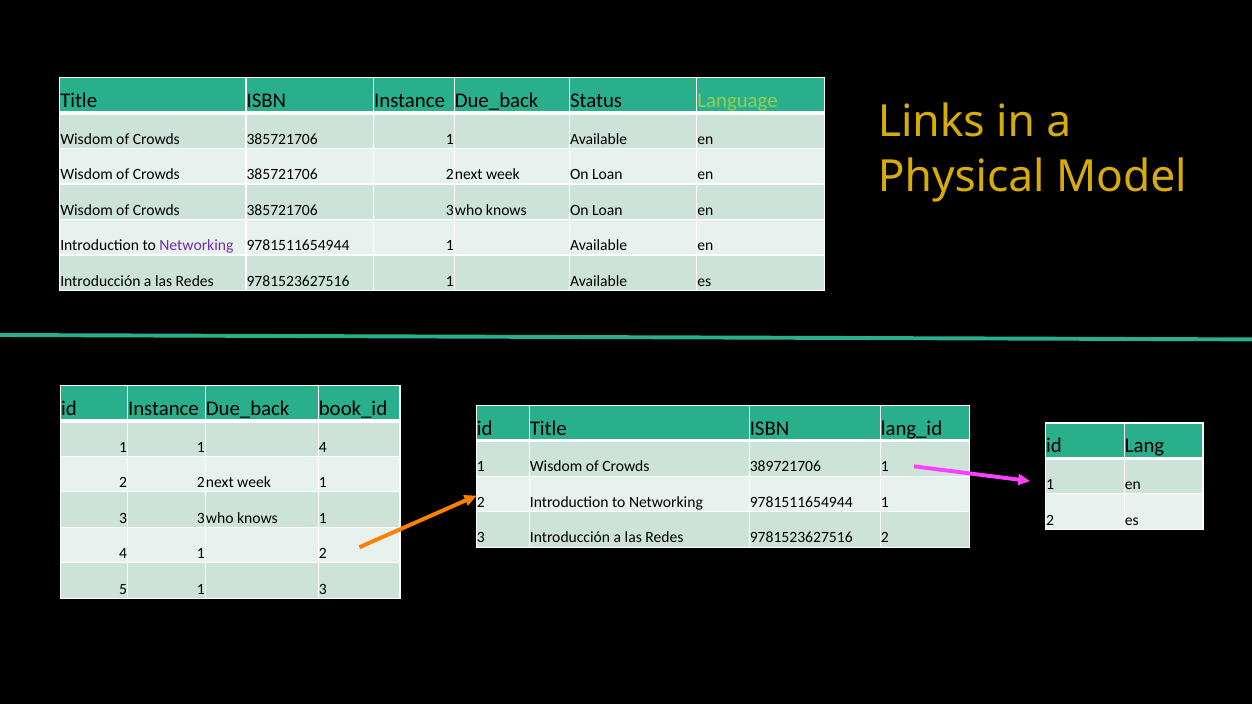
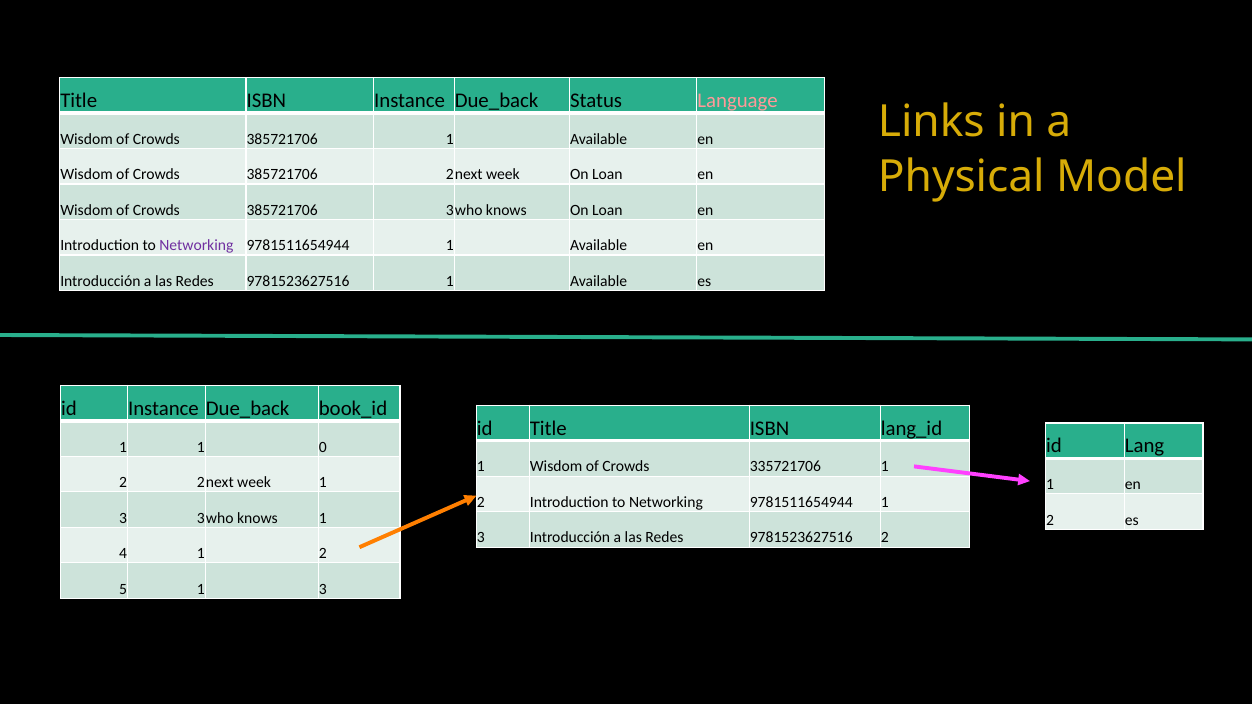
Language colour: light green -> pink (738, 101)
1 1 4: 4 -> 0 (323, 447)
389721706: 389721706 -> 335721706 (785, 467)
